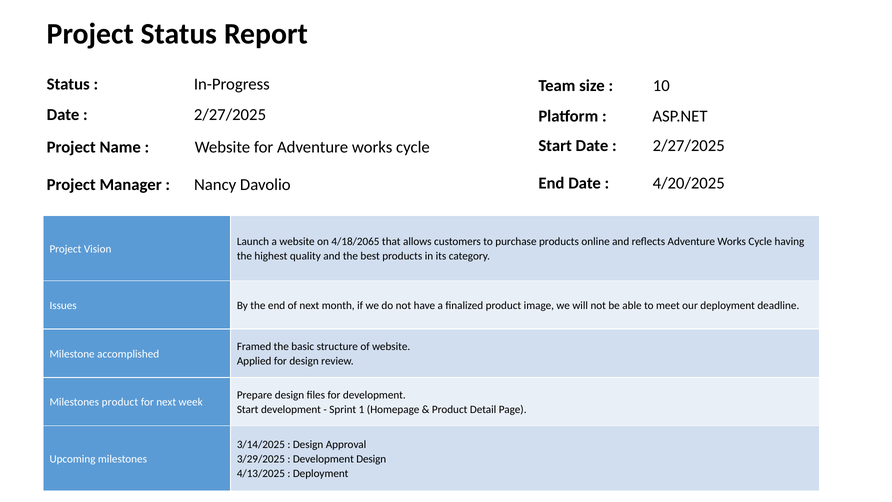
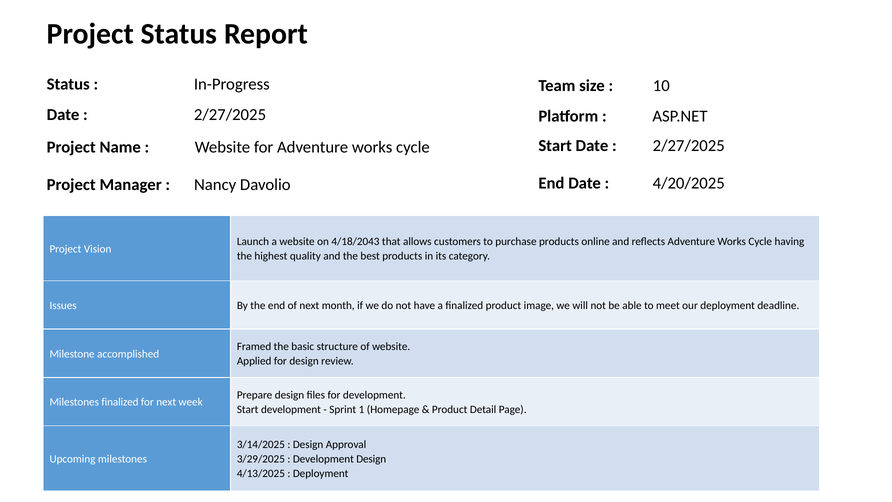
4/18/2065: 4/18/2065 -> 4/18/2043 (355, 241)
Milestones product: product -> finalized (120, 402)
